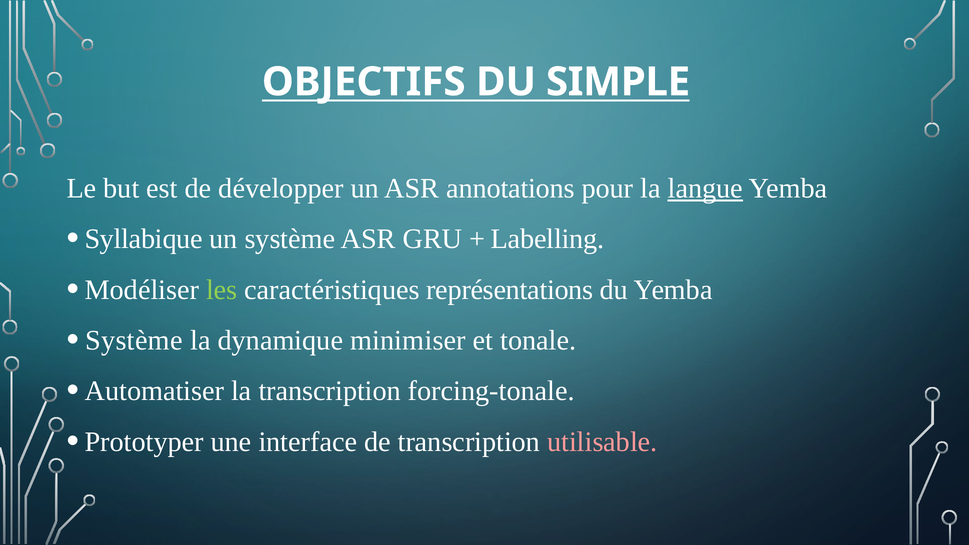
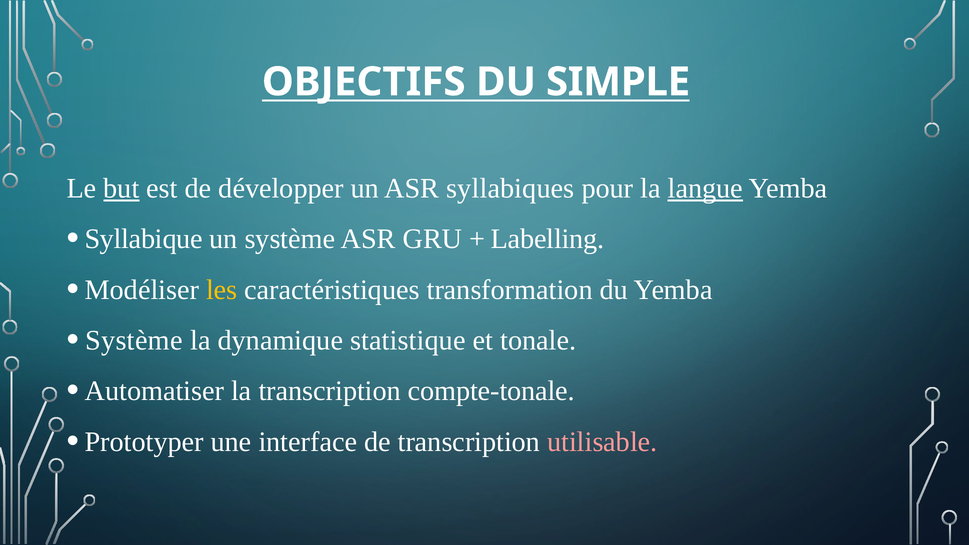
but underline: none -> present (121, 188)
annotations: annotations -> syllabiques (510, 188)
les colour: light green -> yellow (222, 290)
représentations: représentations -> transformation (510, 290)
minimiser: minimiser -> statistique (408, 341)
forcing-tonale: forcing-tonale -> compte-tonale (491, 391)
